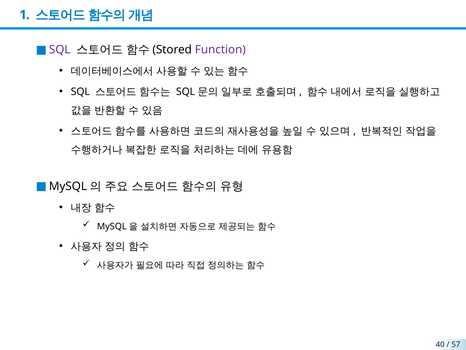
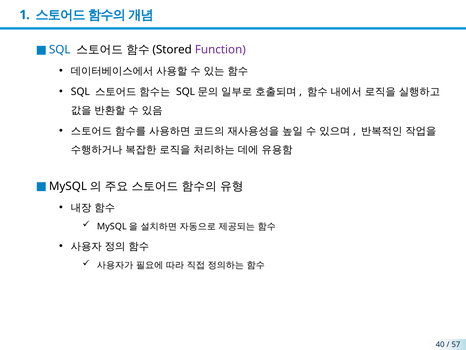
SQL colour: purple -> blue (60, 50)
